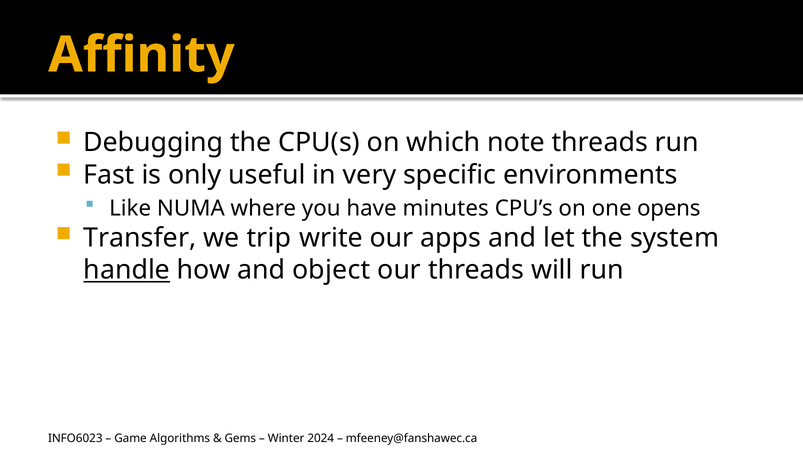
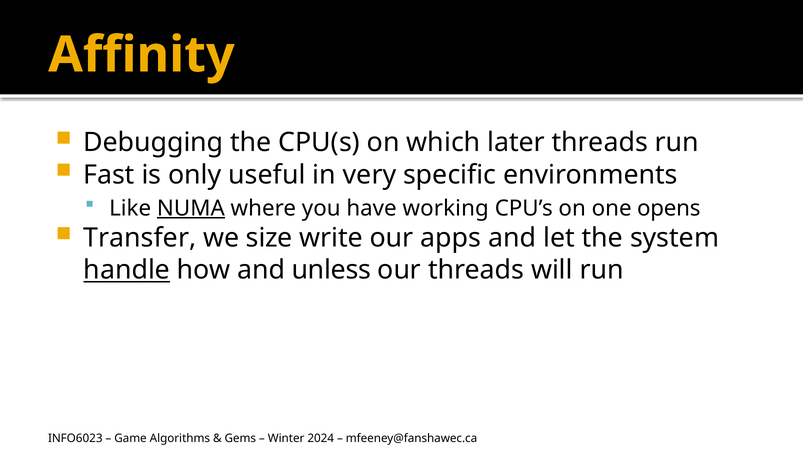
note: note -> later (516, 143)
NUMA underline: none -> present (191, 209)
minutes: minutes -> working (446, 209)
trip: trip -> size (269, 238)
object: object -> unless (331, 271)
